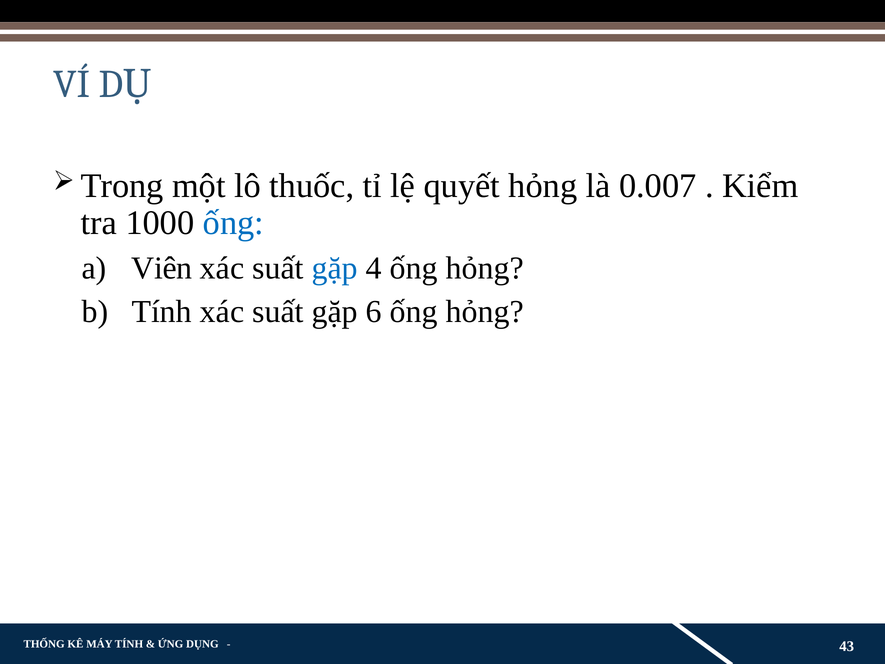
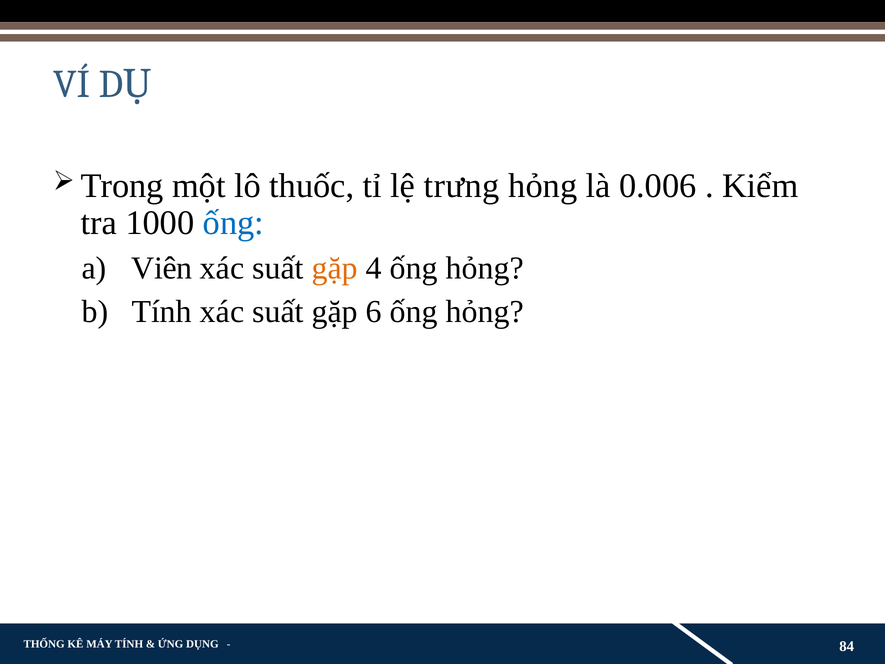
quyết: quyết -> trưng (462, 186)
0.007: 0.007 -> 0.006 (658, 186)
gặp colour: blue -> orange (335, 268)
43: 43 -> 84 (847, 646)
